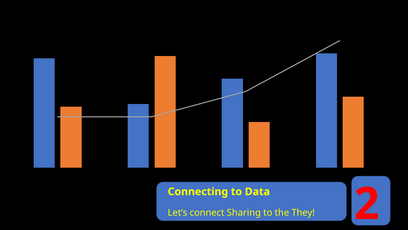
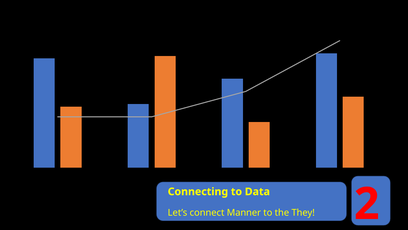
Sharing: Sharing -> Manner (244, 212)
